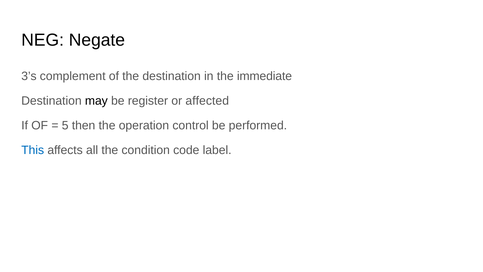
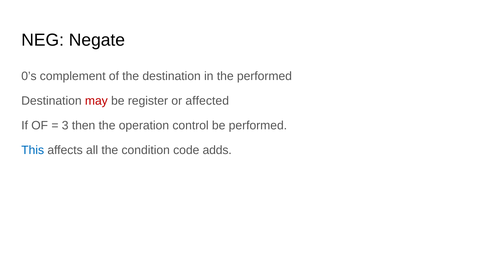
3’s: 3’s -> 0’s (29, 76)
the immediate: immediate -> performed (264, 76)
may colour: black -> red (96, 101)
5: 5 -> 3 (65, 125)
label: label -> adds (217, 150)
